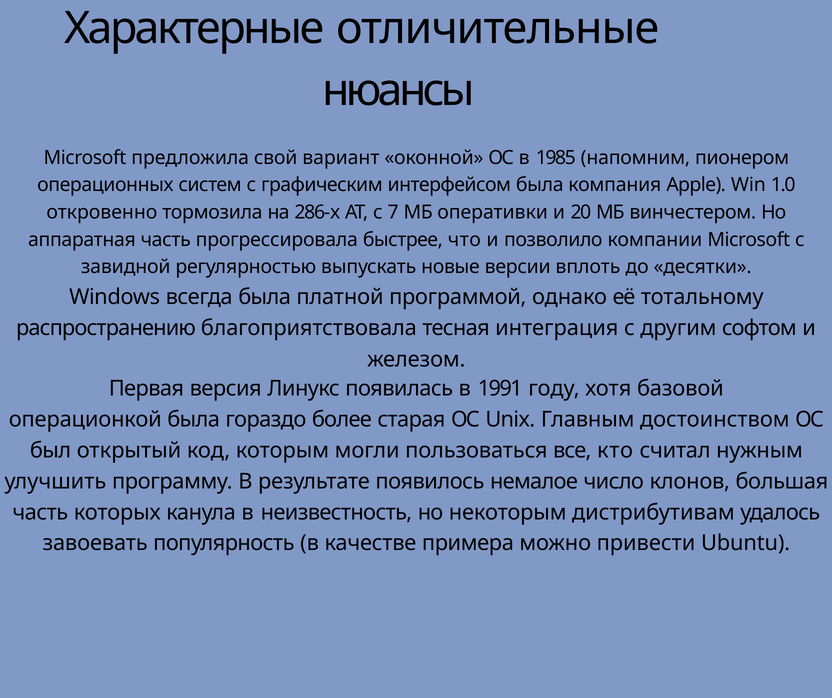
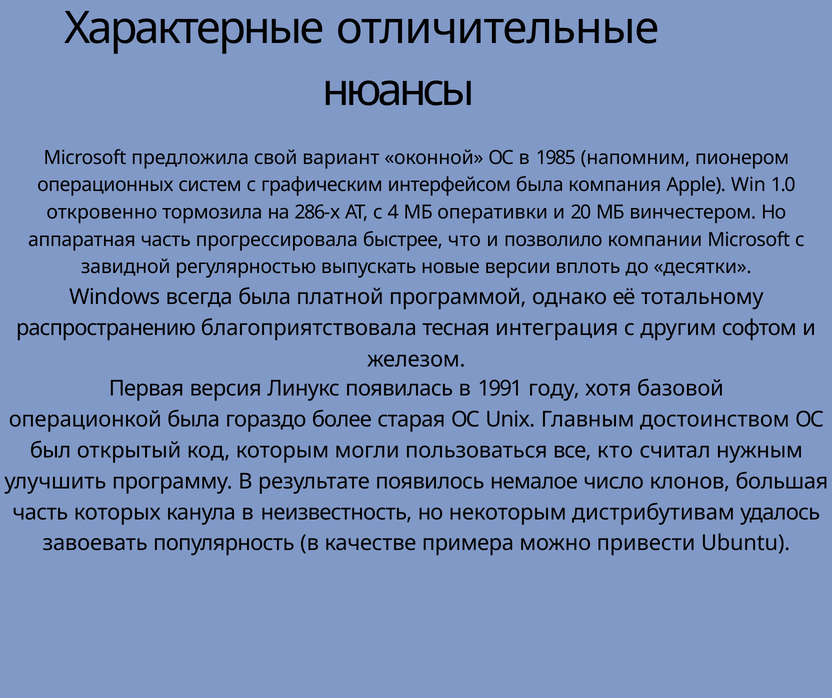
7: 7 -> 4 (393, 212)
